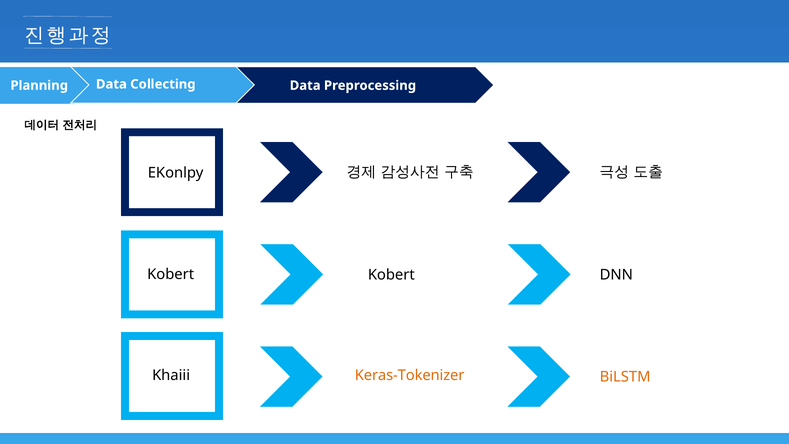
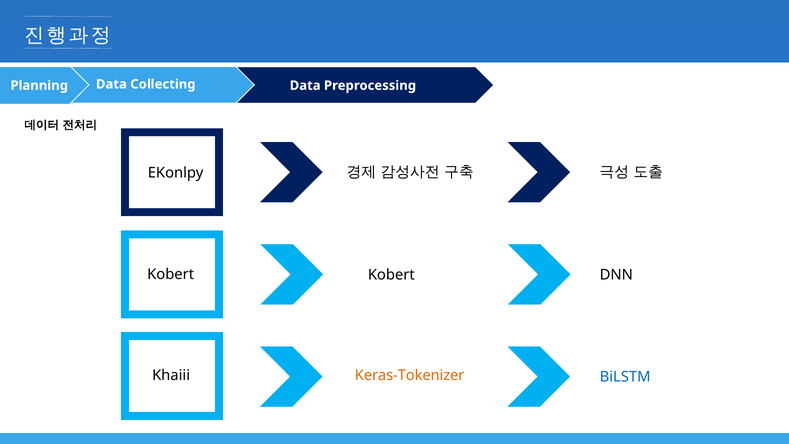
BiLSTM colour: orange -> blue (625, 377)
